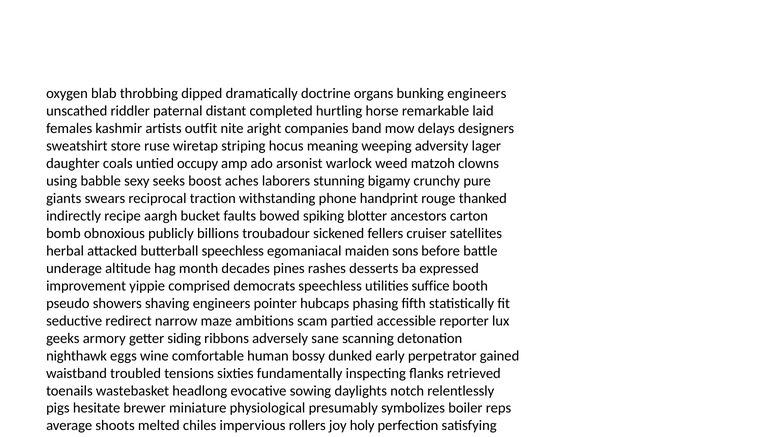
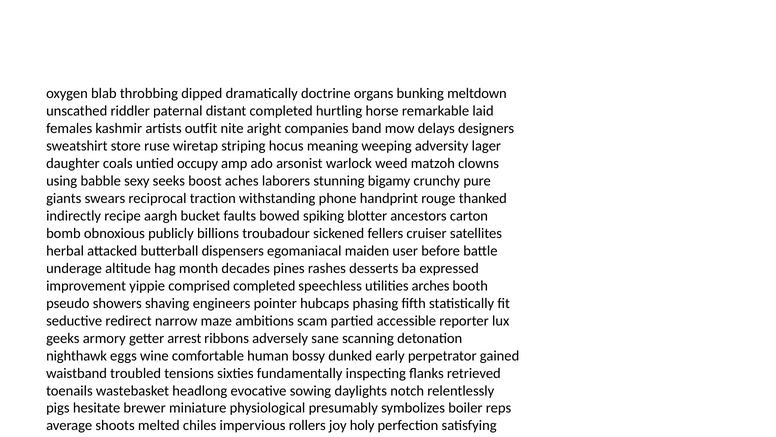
bunking engineers: engineers -> meltdown (477, 93)
butterball speechless: speechless -> dispensers (233, 251)
maiden sons: sons -> user (405, 251)
comprised democrats: democrats -> completed (264, 285)
suffice: suffice -> arches (431, 285)
getter siding: siding -> arrest (184, 338)
